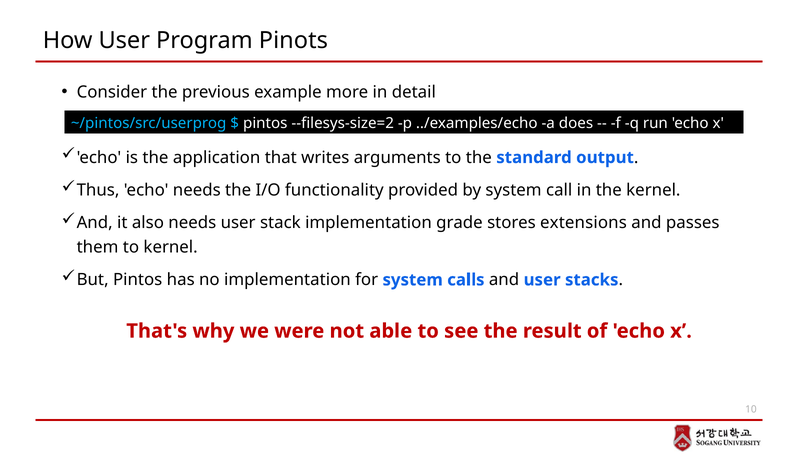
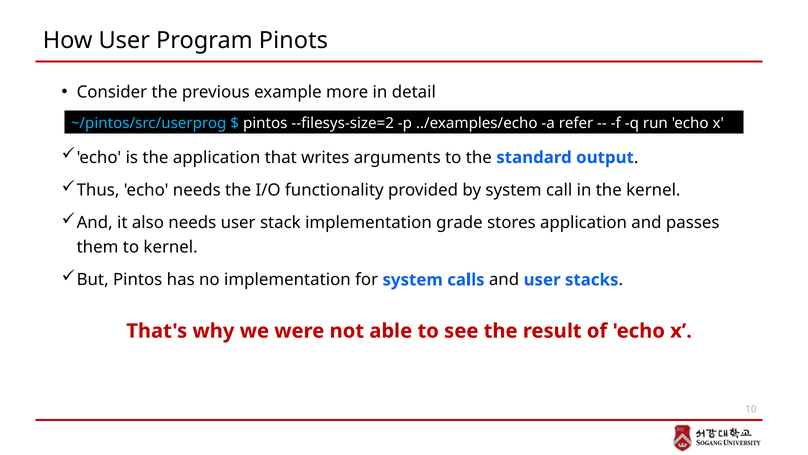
does: does -> refer (576, 123)
stores extensions: extensions -> application (584, 223)
